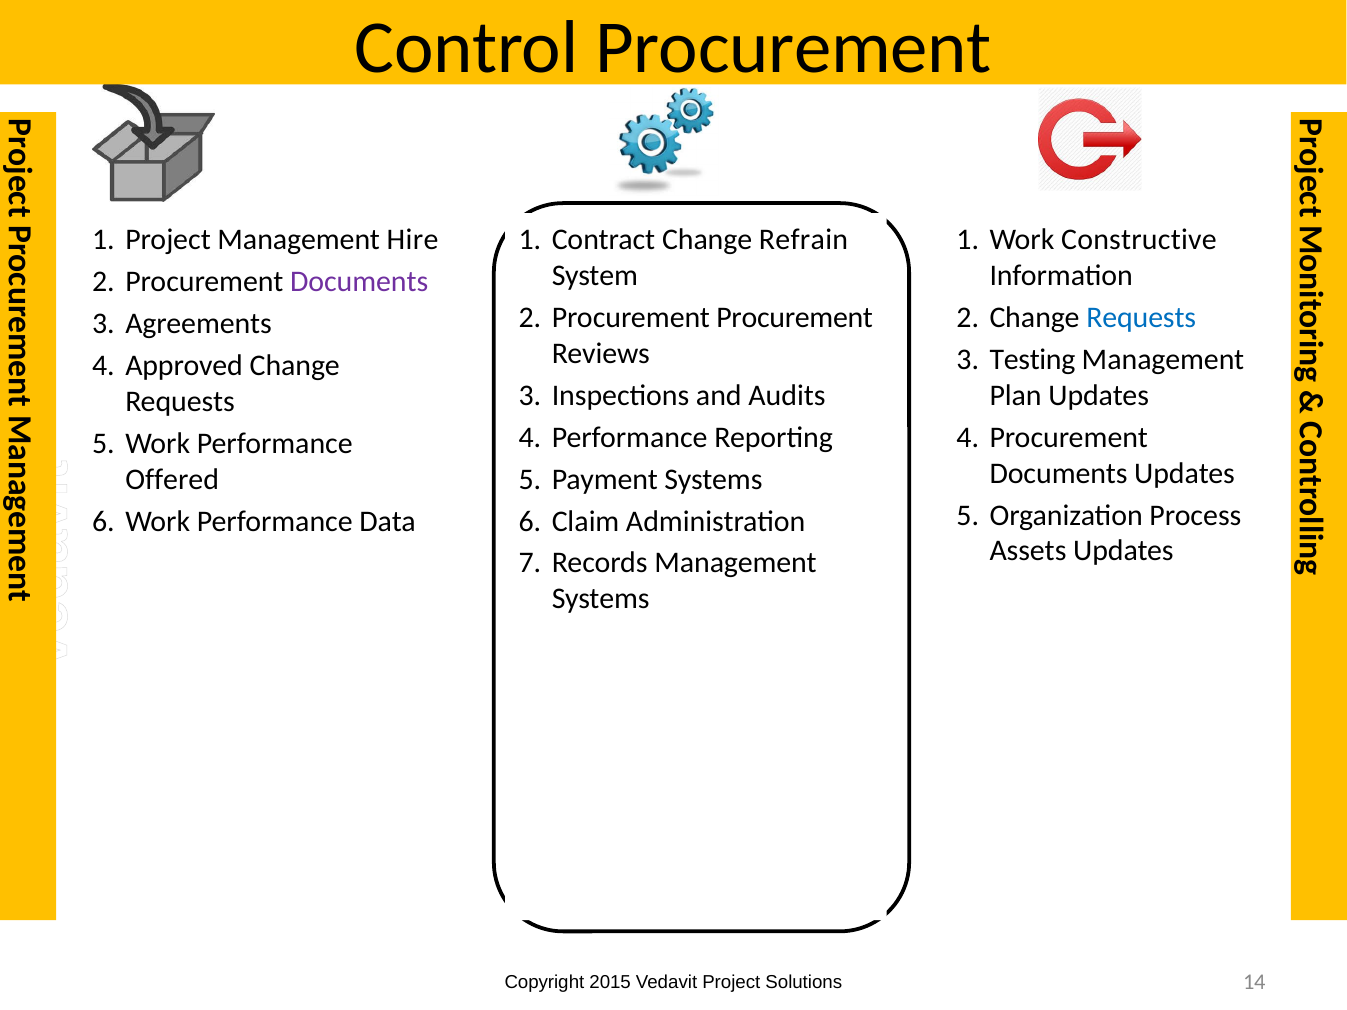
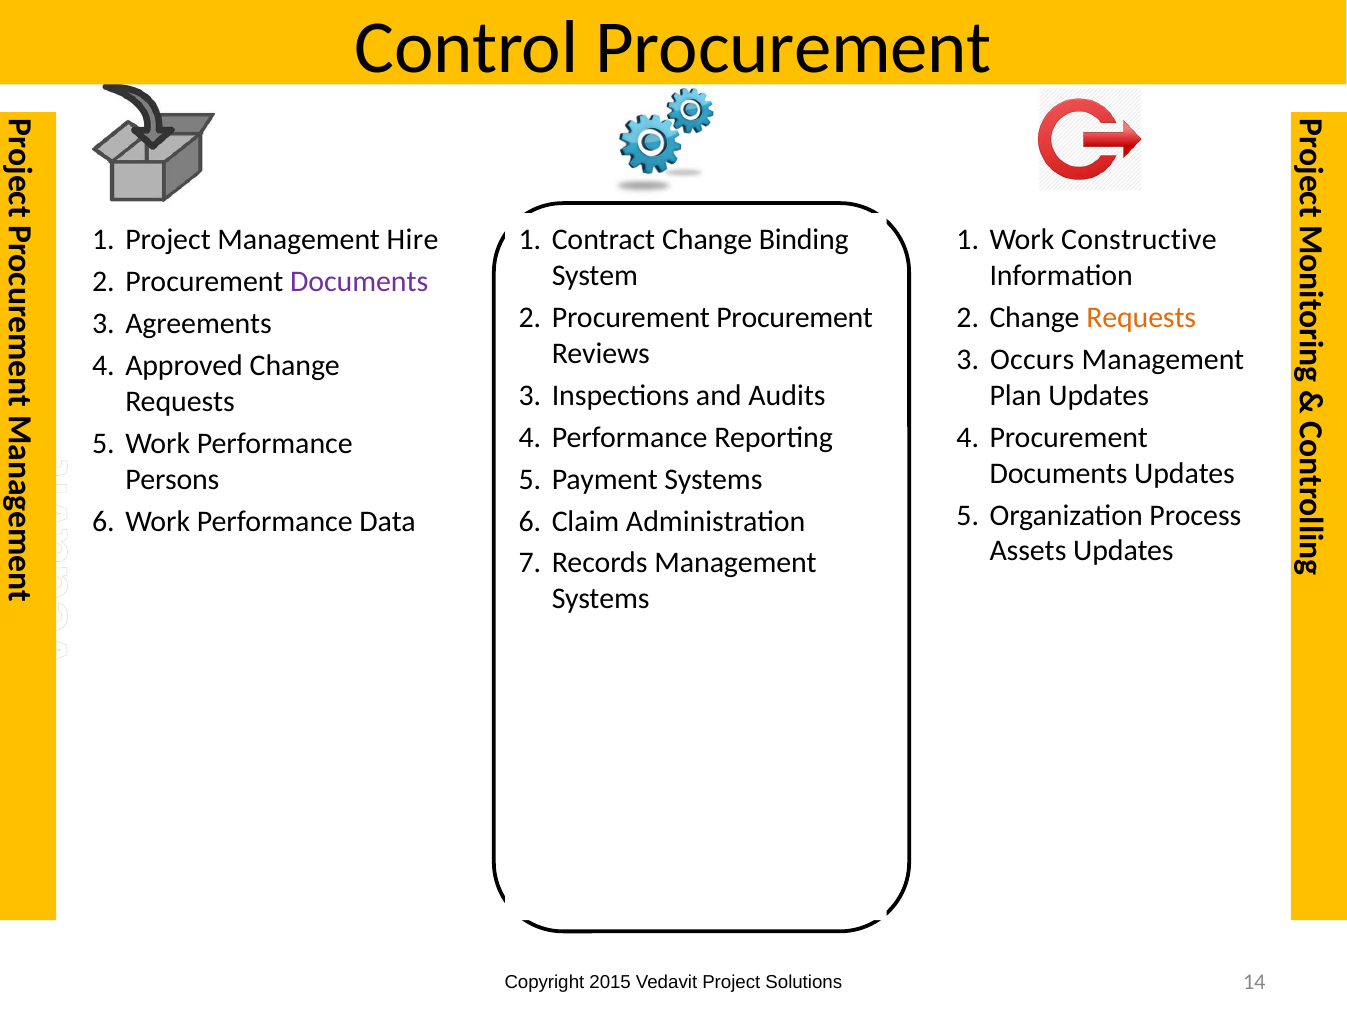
Refrain: Refrain -> Binding (804, 240)
Requests colour: blue -> orange (1141, 318)
Testing: Testing -> Occurs (1032, 360)
Offered: Offered -> Persons (172, 479)
